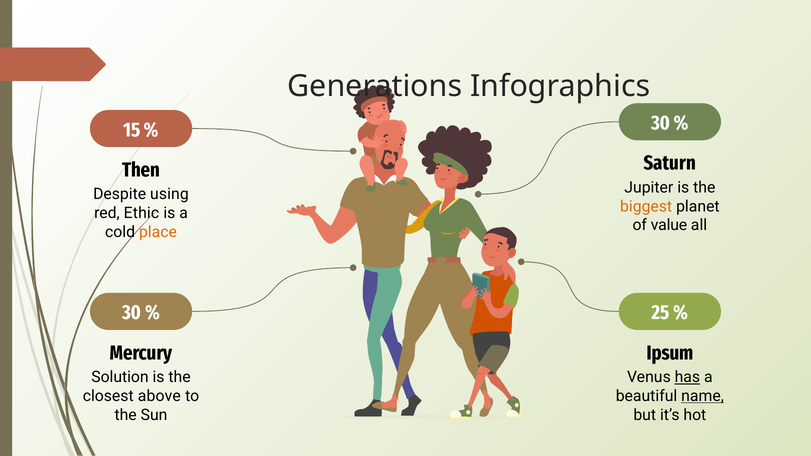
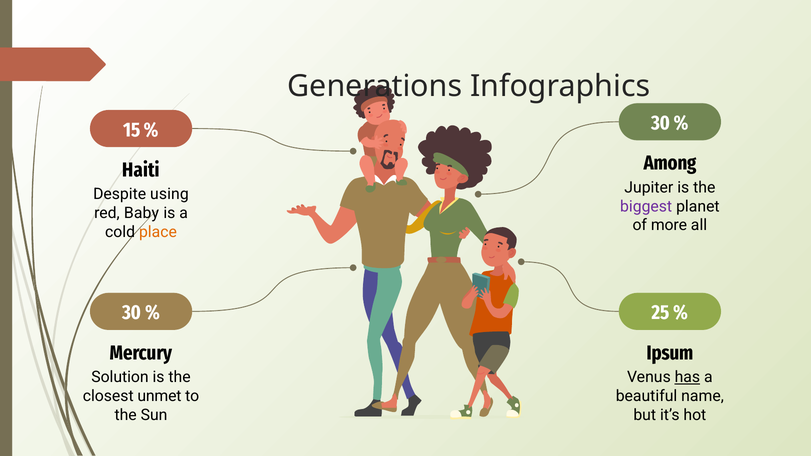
Saturn: Saturn -> Among (670, 163)
Then: Then -> Haiti (141, 170)
biggest colour: orange -> purple (646, 206)
Ethic: Ethic -> Baby (141, 213)
value: value -> more (669, 225)
above: above -> unmet (159, 396)
name underline: present -> none (703, 396)
